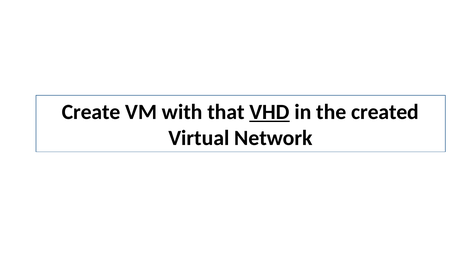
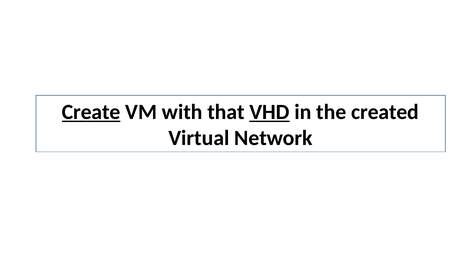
Create underline: none -> present (91, 112)
